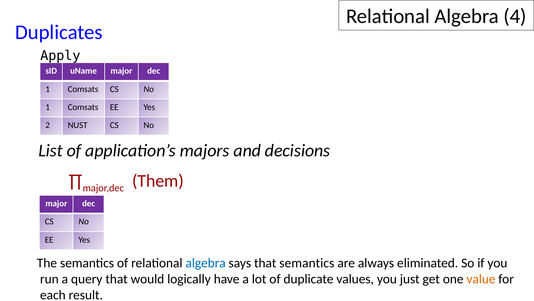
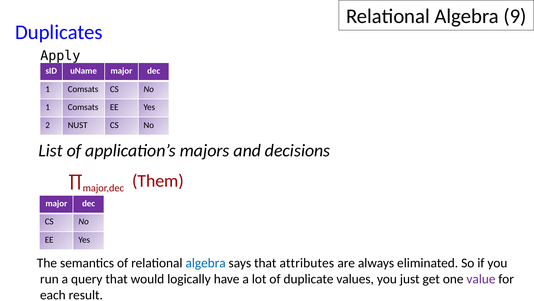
4: 4 -> 9 (515, 16)
that semantics: semantics -> attributes (307, 262)
value colour: orange -> purple (481, 279)
